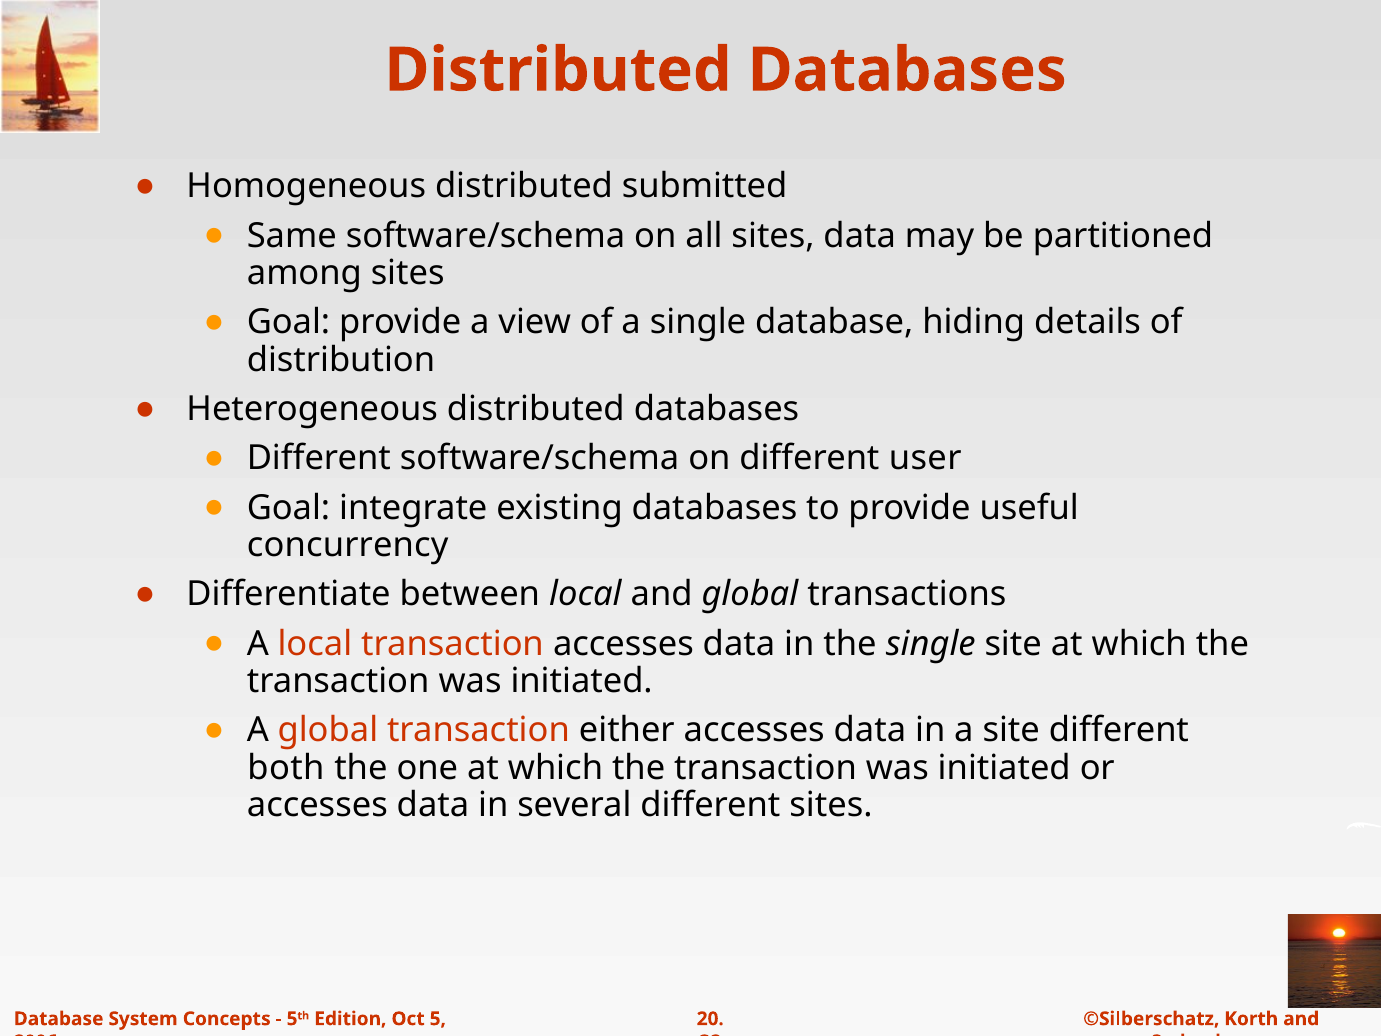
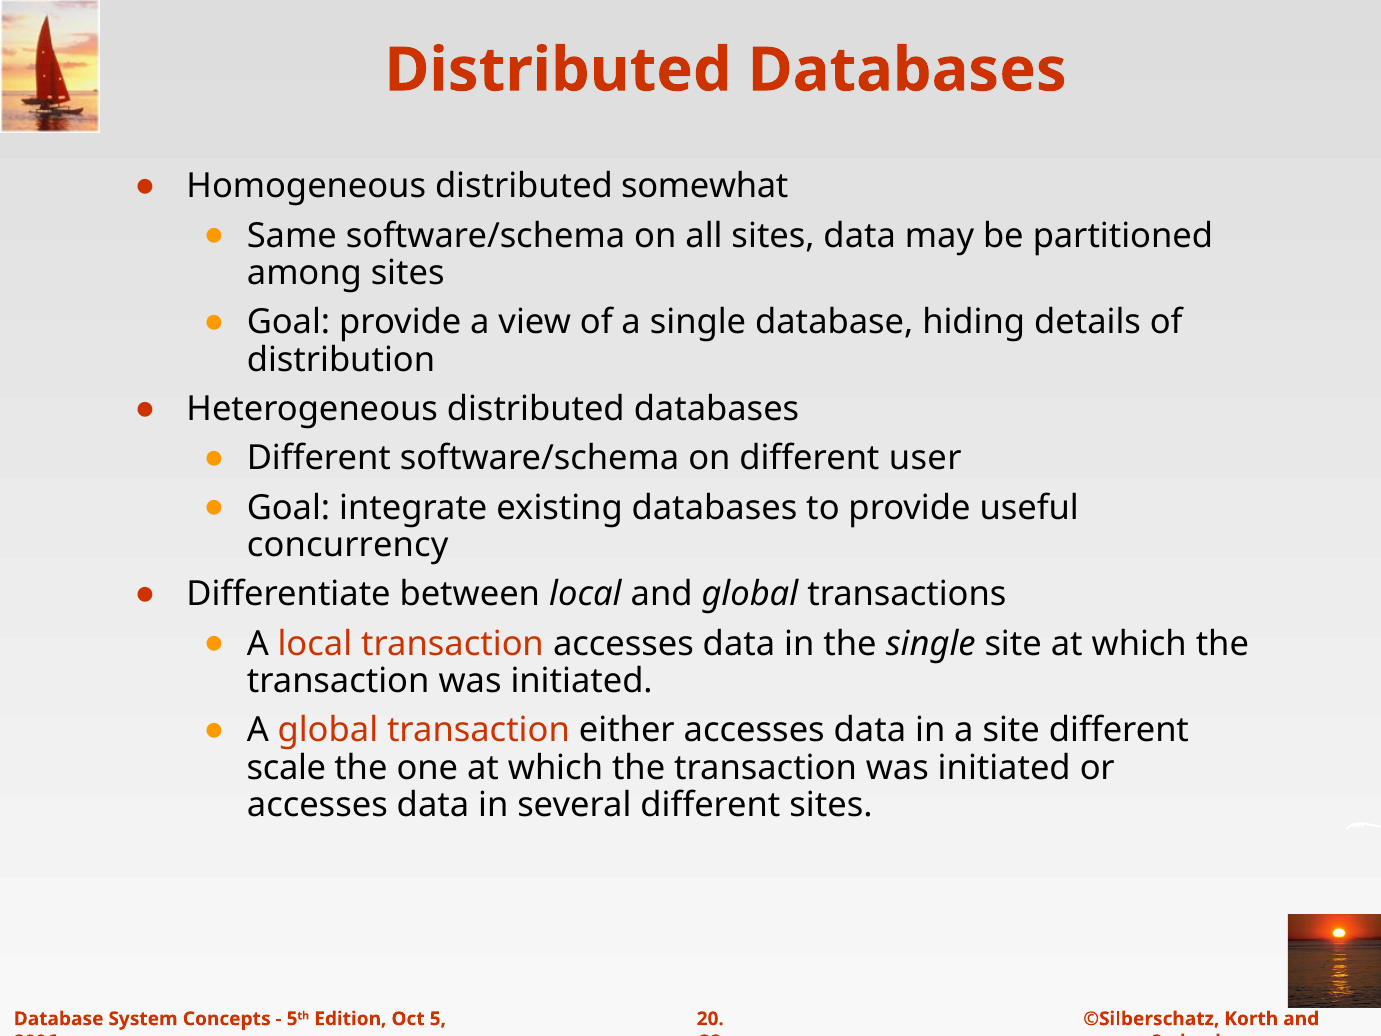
submitted: submitted -> somewhat (705, 186)
both: both -> scale (286, 768)
